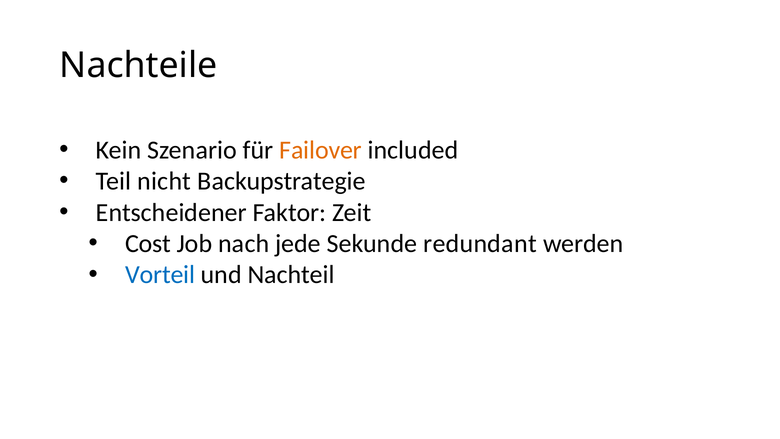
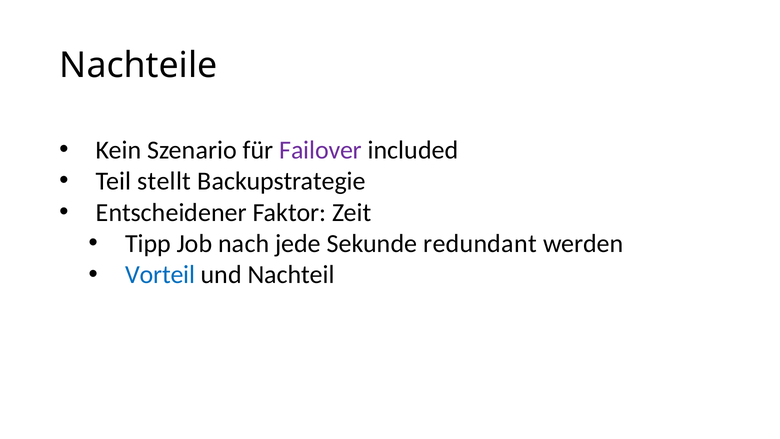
Failover colour: orange -> purple (321, 150)
nicht: nicht -> stellt (164, 181)
Cost: Cost -> Tipp (148, 244)
